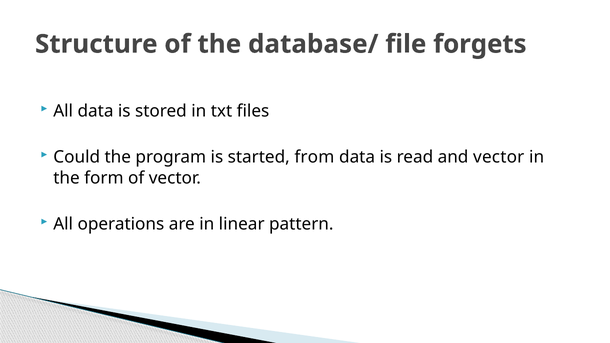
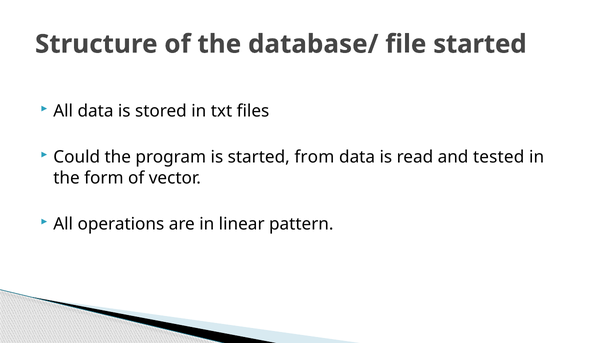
file forgets: forgets -> started (480, 44)
and vector: vector -> tested (499, 157)
